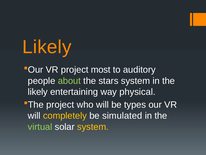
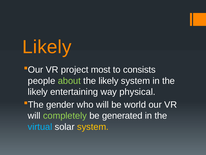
auditory: auditory -> consists (139, 70)
stars: stars -> likely (109, 81)
project: project -> gender (60, 104)
types: types -> world (135, 104)
completely colour: yellow -> light green (65, 115)
simulated: simulated -> generated (122, 115)
virtual colour: light green -> light blue (40, 126)
